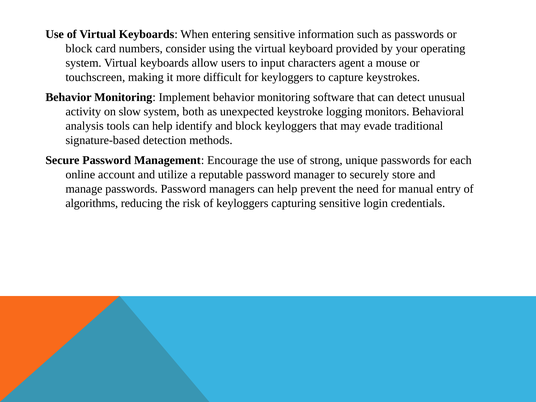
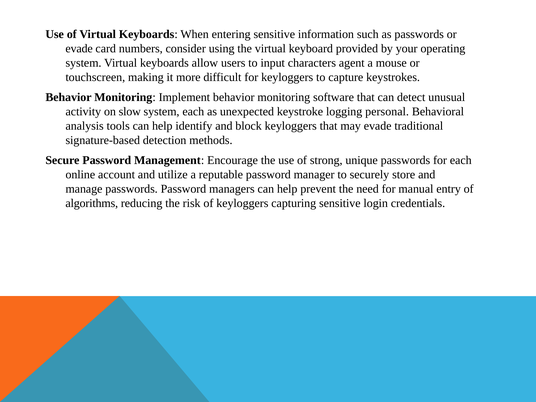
block: block -> evade (79, 49)
system both: both -> each (193, 112)
monitors: monitors -> personal (387, 112)
